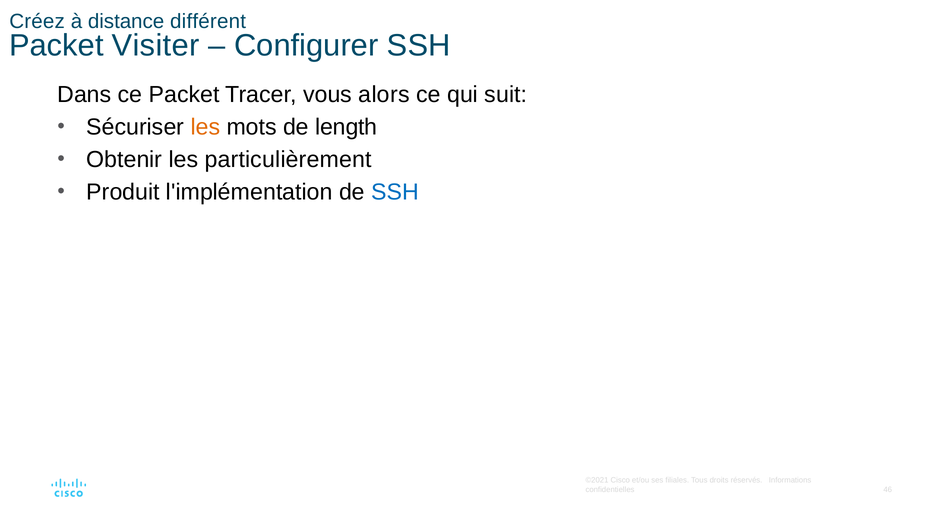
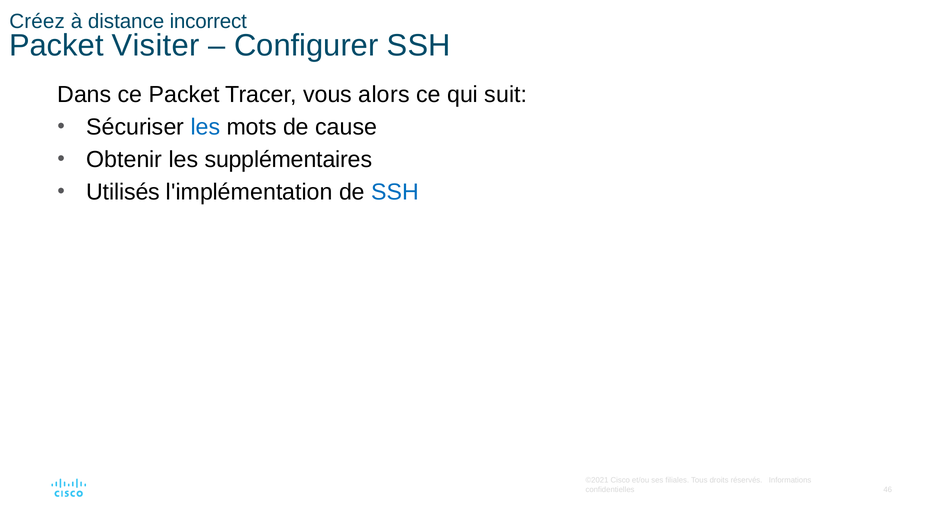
différent: différent -> incorrect (208, 21)
les colour: orange -> blue (205, 127)
length: length -> cause (346, 127)
particulièrement: particulièrement -> supplémentaires (288, 159)
Produit: Produit -> Utilisés (123, 192)
